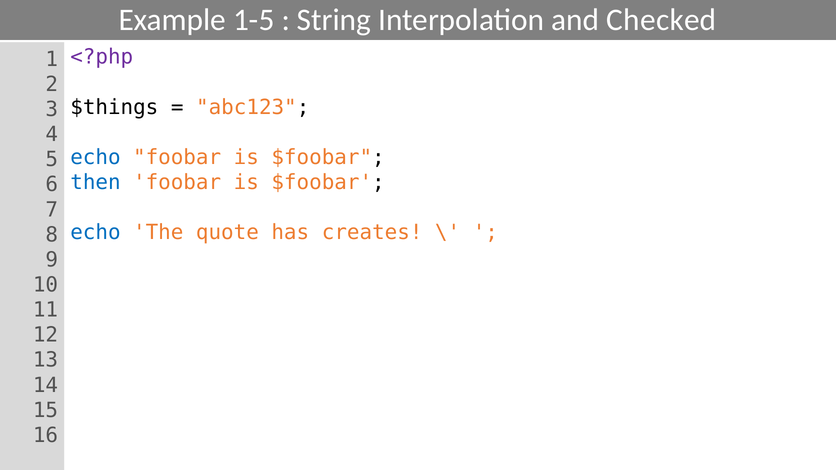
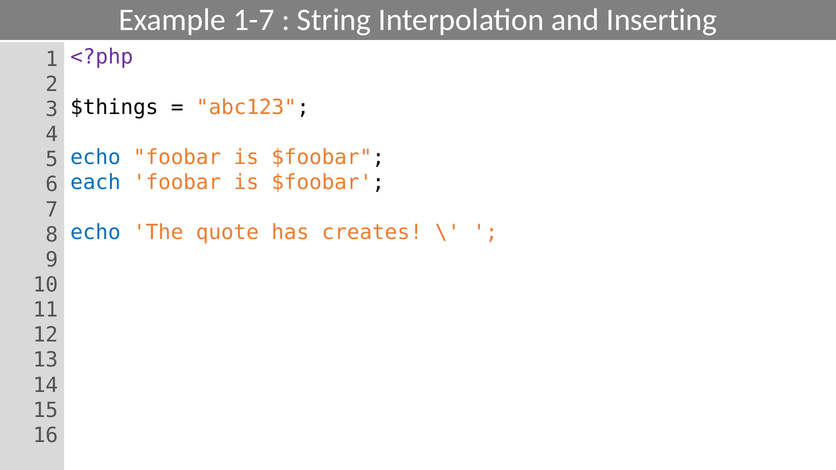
1-5: 1-5 -> 1-7 (254, 20)
Checked: Checked -> Inserting (662, 20)
then: then -> each (95, 183)
